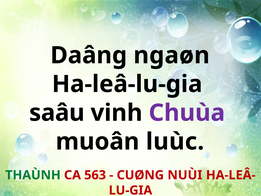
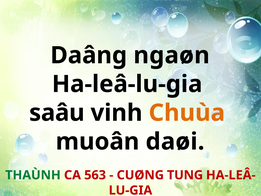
Chuùa colour: purple -> orange (187, 113)
luùc: luùc -> daøi (175, 141)
NUÙI: NUÙI -> TUNG (185, 175)
